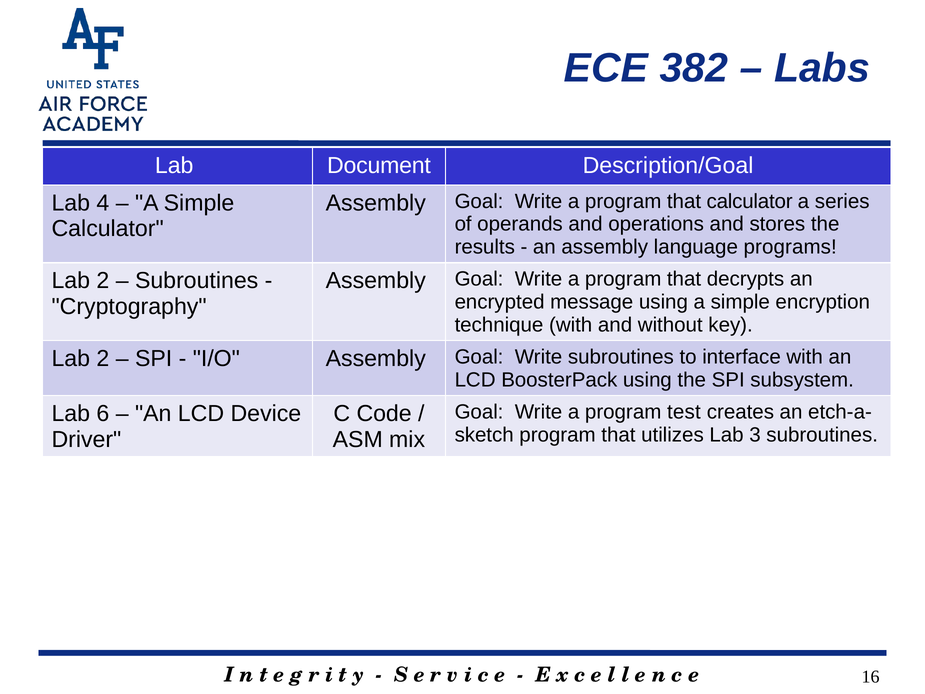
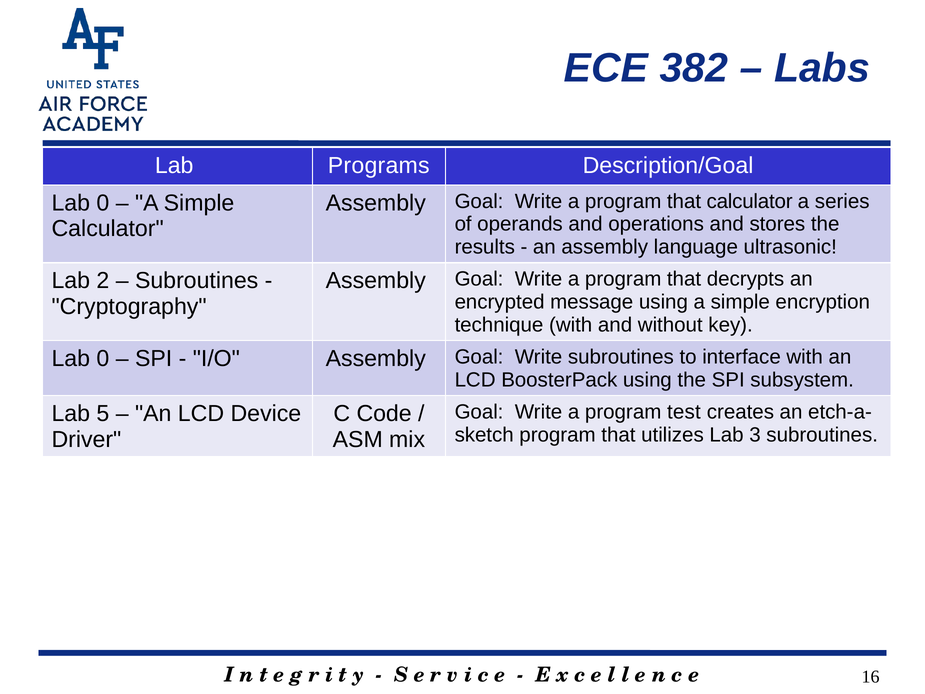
Document: Document -> Programs (379, 165)
4: 4 -> 0 (103, 203)
programs: programs -> ultrasonic (790, 247)
2: 2 -> 0 (103, 358)
6: 6 -> 5 (103, 413)
